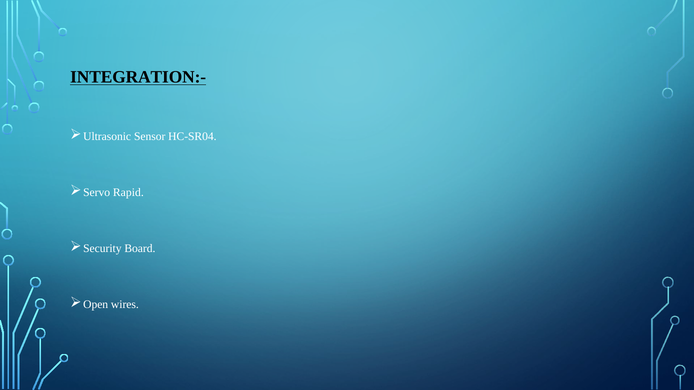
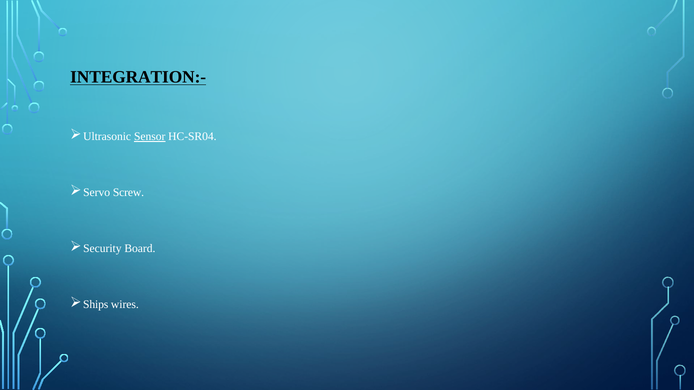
Sensor underline: none -> present (150, 137)
Rapid: Rapid -> Screw (128, 193)
Open: Open -> Ships (96, 305)
